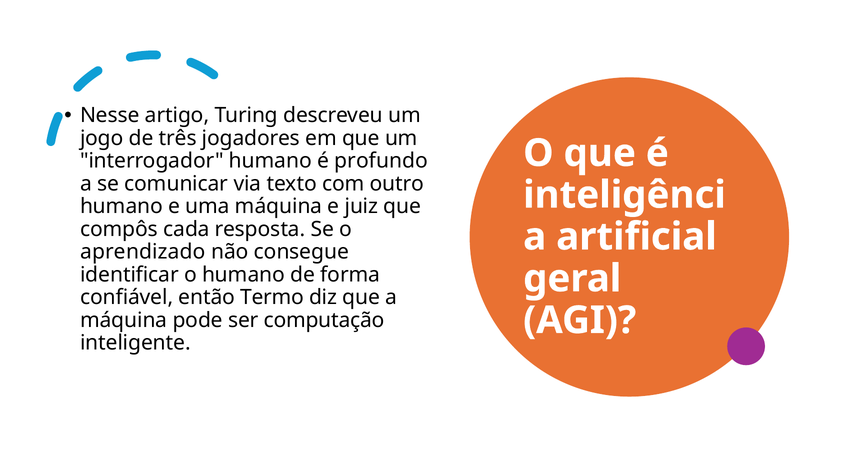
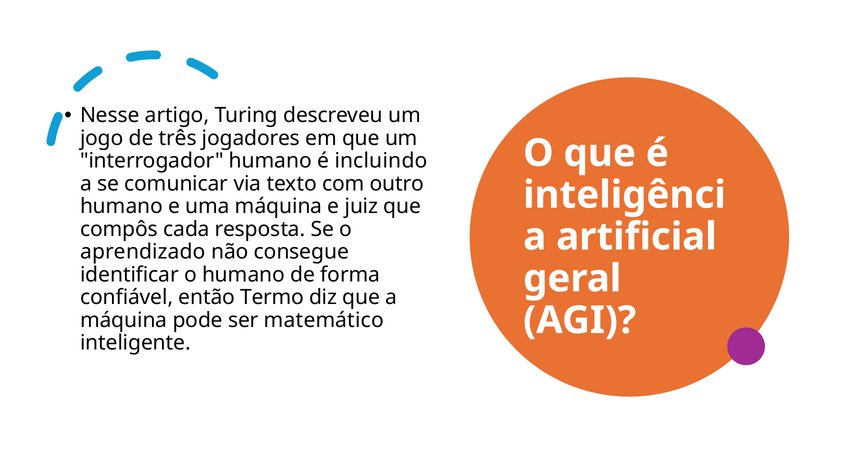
profundo: profundo -> incluindo (381, 161)
computação: computação -> matemático (324, 320)
